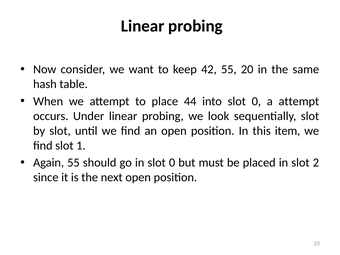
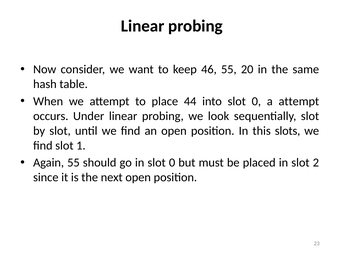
42: 42 -> 46 (209, 69)
item: item -> slots (288, 131)
